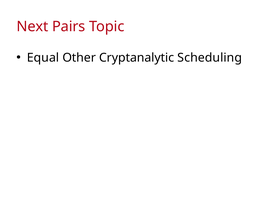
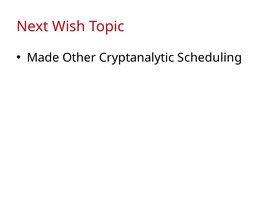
Pairs: Pairs -> Wish (69, 26)
Equal: Equal -> Made (43, 58)
